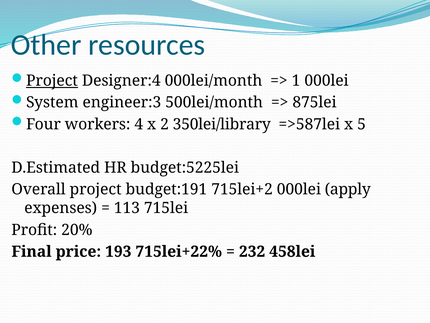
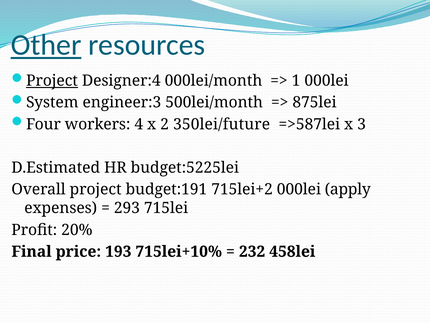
Other underline: none -> present (46, 45)
350lei/library: 350lei/library -> 350lei/future (222, 124)
5: 5 -> 3 (362, 124)
113: 113 -> 293 (127, 208)
715lei+22%: 715lei+22% -> 715lei+10% (179, 251)
